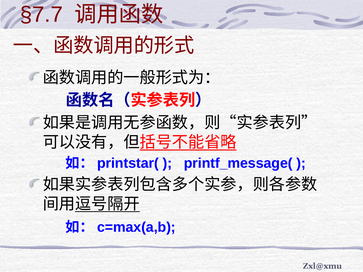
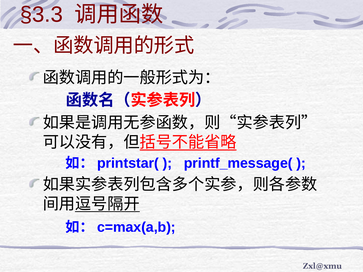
§7.7: §7.7 -> §3.3 (41, 15)
